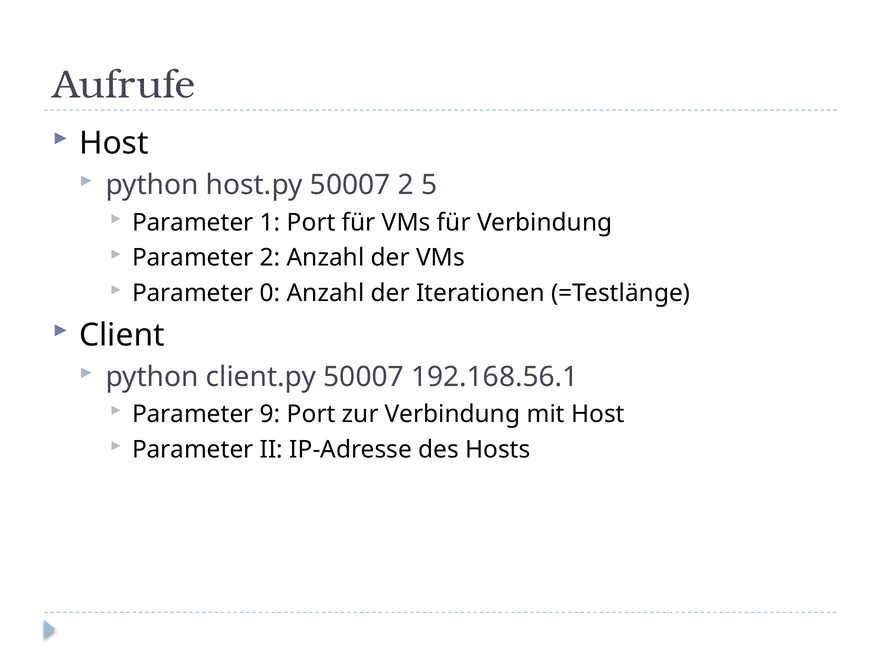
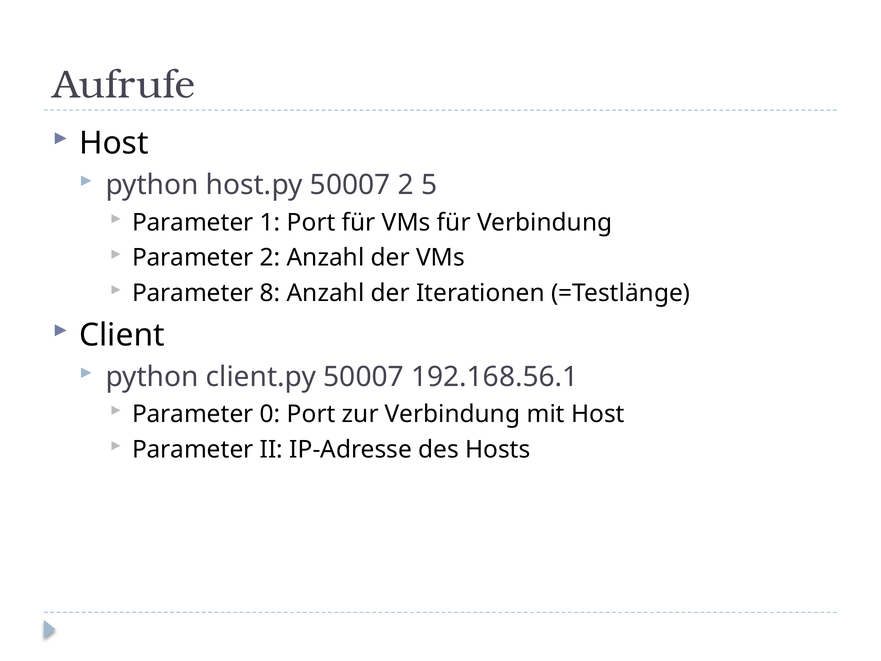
0: 0 -> 8 (270, 293)
9: 9 -> 0 (270, 414)
